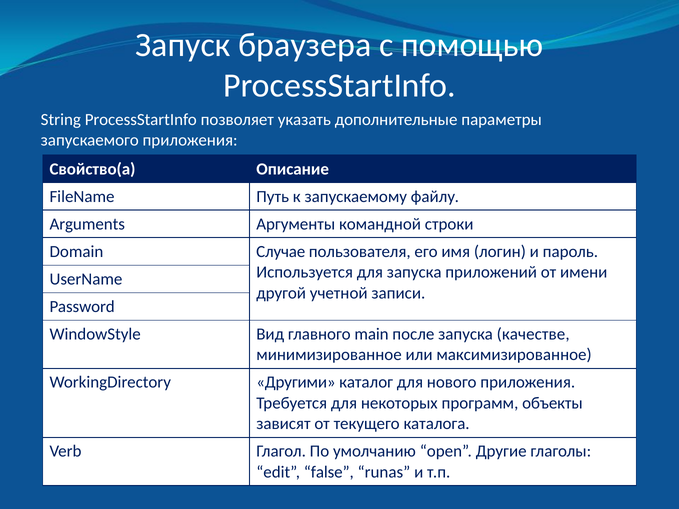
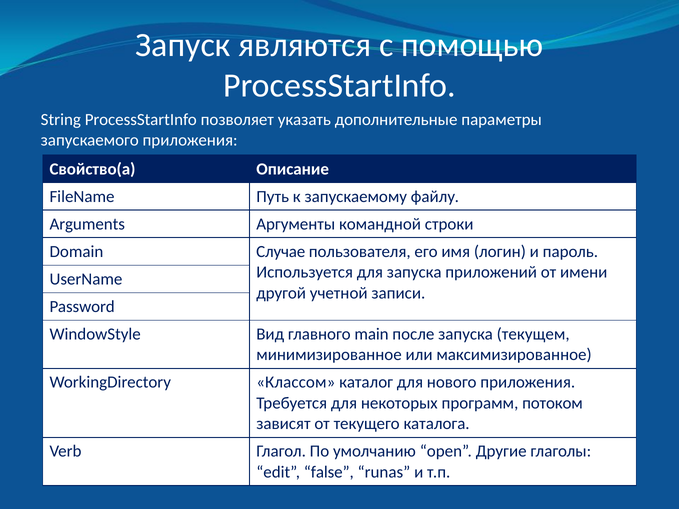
браузера: браузера -> являются (305, 45)
качестве: качестве -> текущем (533, 334)
Другими: Другими -> Классом (296, 383)
объекты: объекты -> потоком (552, 403)
